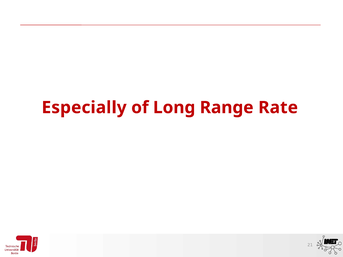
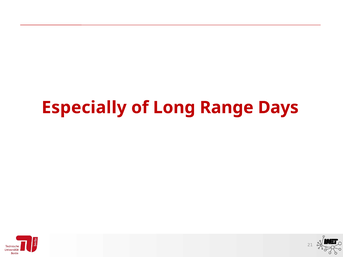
Rate: Rate -> Days (278, 108)
